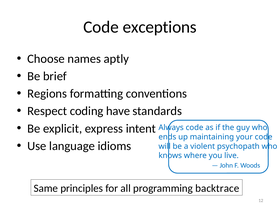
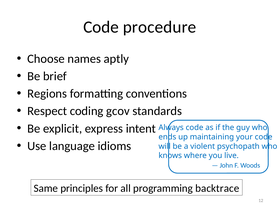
exceptions: exceptions -> procedure (160, 27)
have: have -> gcov (118, 111)
